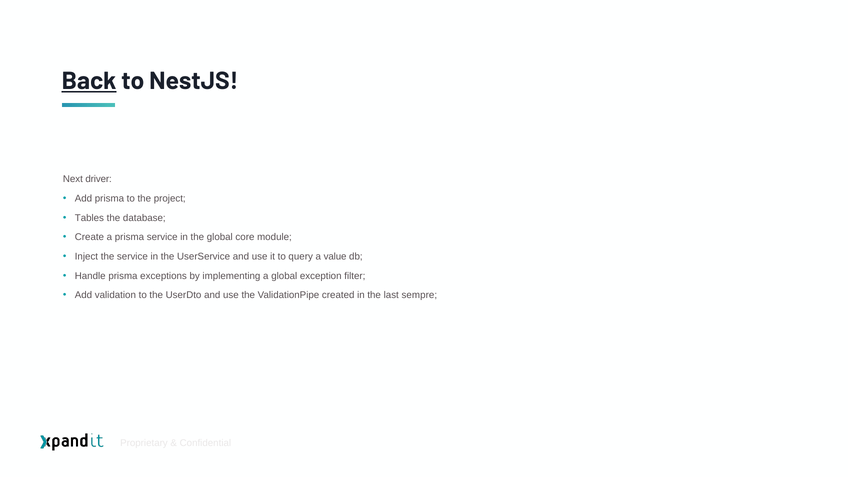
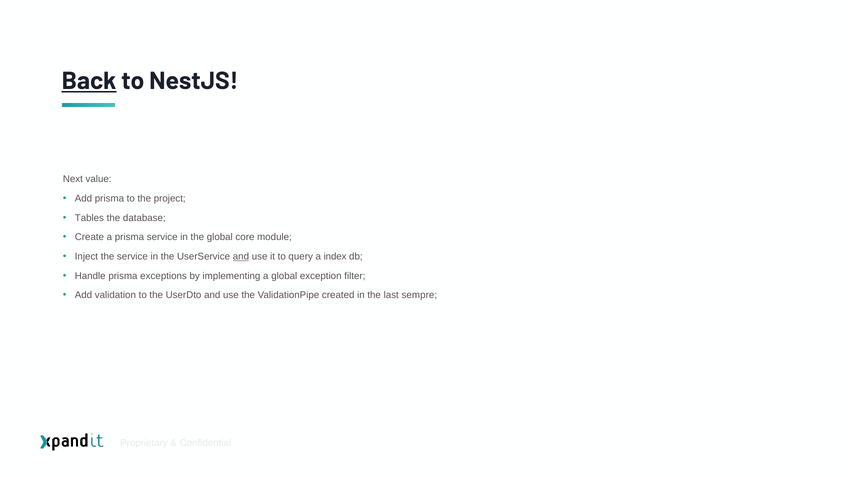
driver: driver -> value (99, 179)
and underline: none -> present (241, 257)
value: value -> index (335, 257)
